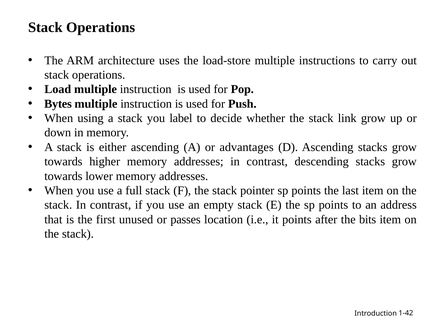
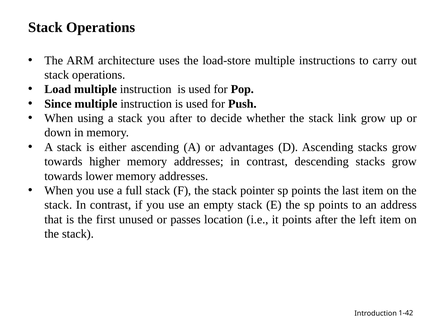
Bytes: Bytes -> Since (58, 104)
you label: label -> after (181, 118)
bits: bits -> left (368, 219)
